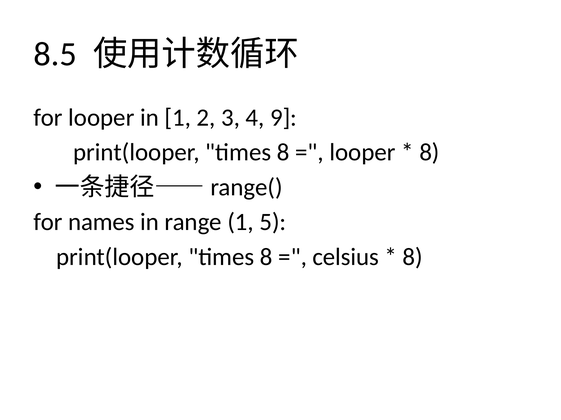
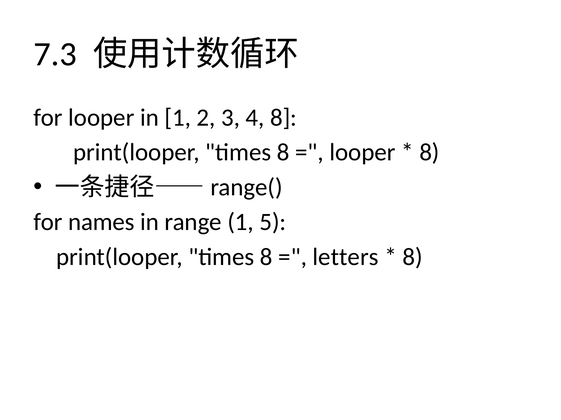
8.5: 8.5 -> 7.3 (55, 54)
4 9: 9 -> 8 (284, 118)
celsius: celsius -> letters (346, 257)
